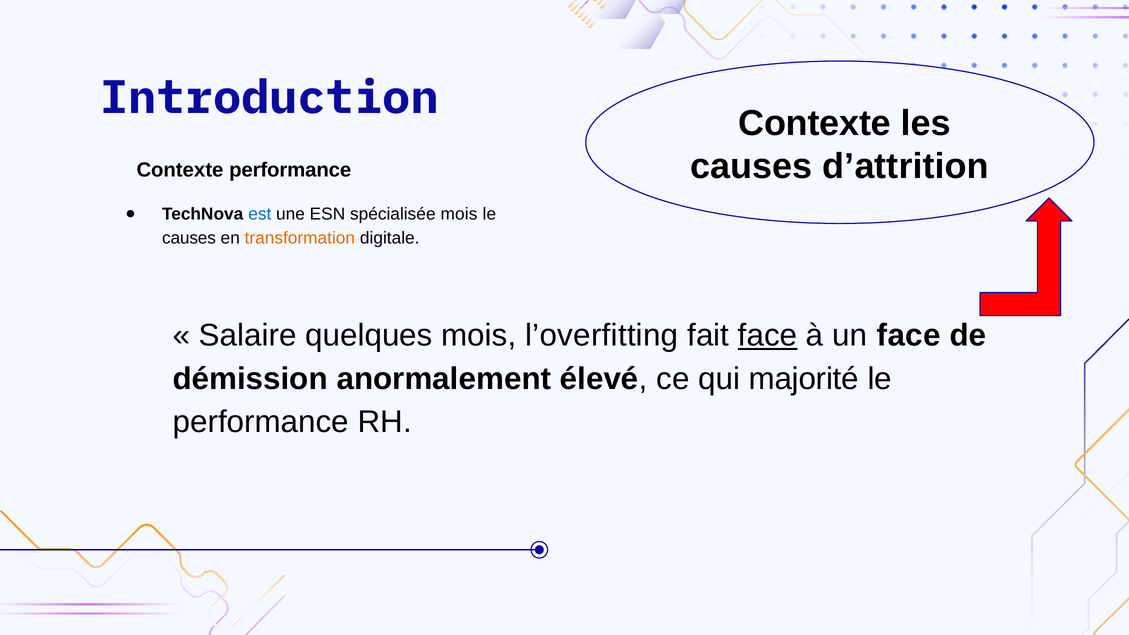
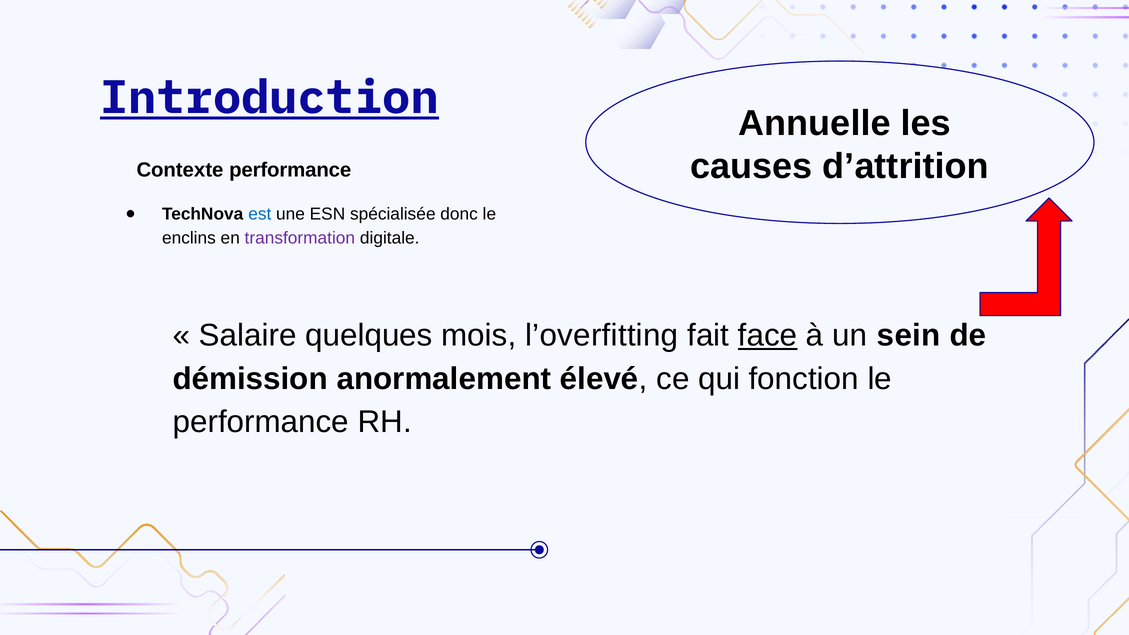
Introduction underline: none -> present (269, 98)
Contexte: Contexte -> Annuelle (814, 123)
spécialisée mois: mois -> donc (459, 214)
causes: causes -> enclins (189, 238)
transformation colour: orange -> purple (300, 238)
un face: face -> sein (909, 336)
majorité: majorité -> fonction (804, 379)
